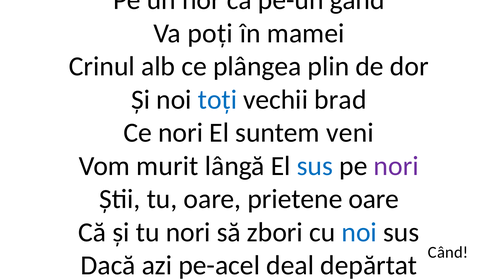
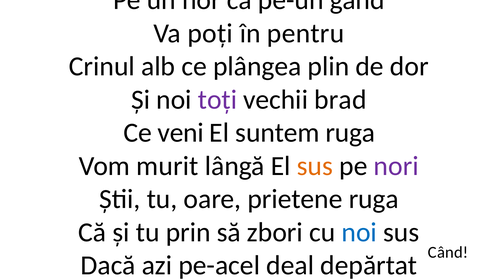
mamei: mamei -> pentru (306, 33)
toți colour: blue -> purple (217, 100)
Ce nori: nori -> veni (181, 133)
suntem veni: veni -> ruga (350, 133)
sus colour: blue -> orange (315, 166)
prietene oare: oare -> ruga (374, 199)
tu nori: nori -> prin (188, 232)
